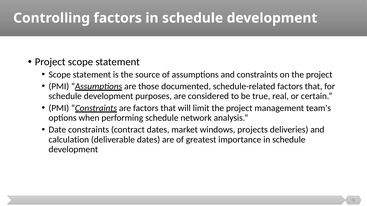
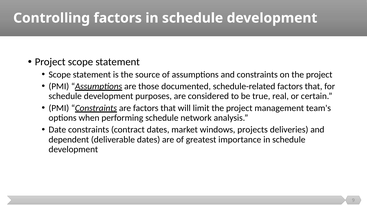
calculation: calculation -> dependent (69, 140)
